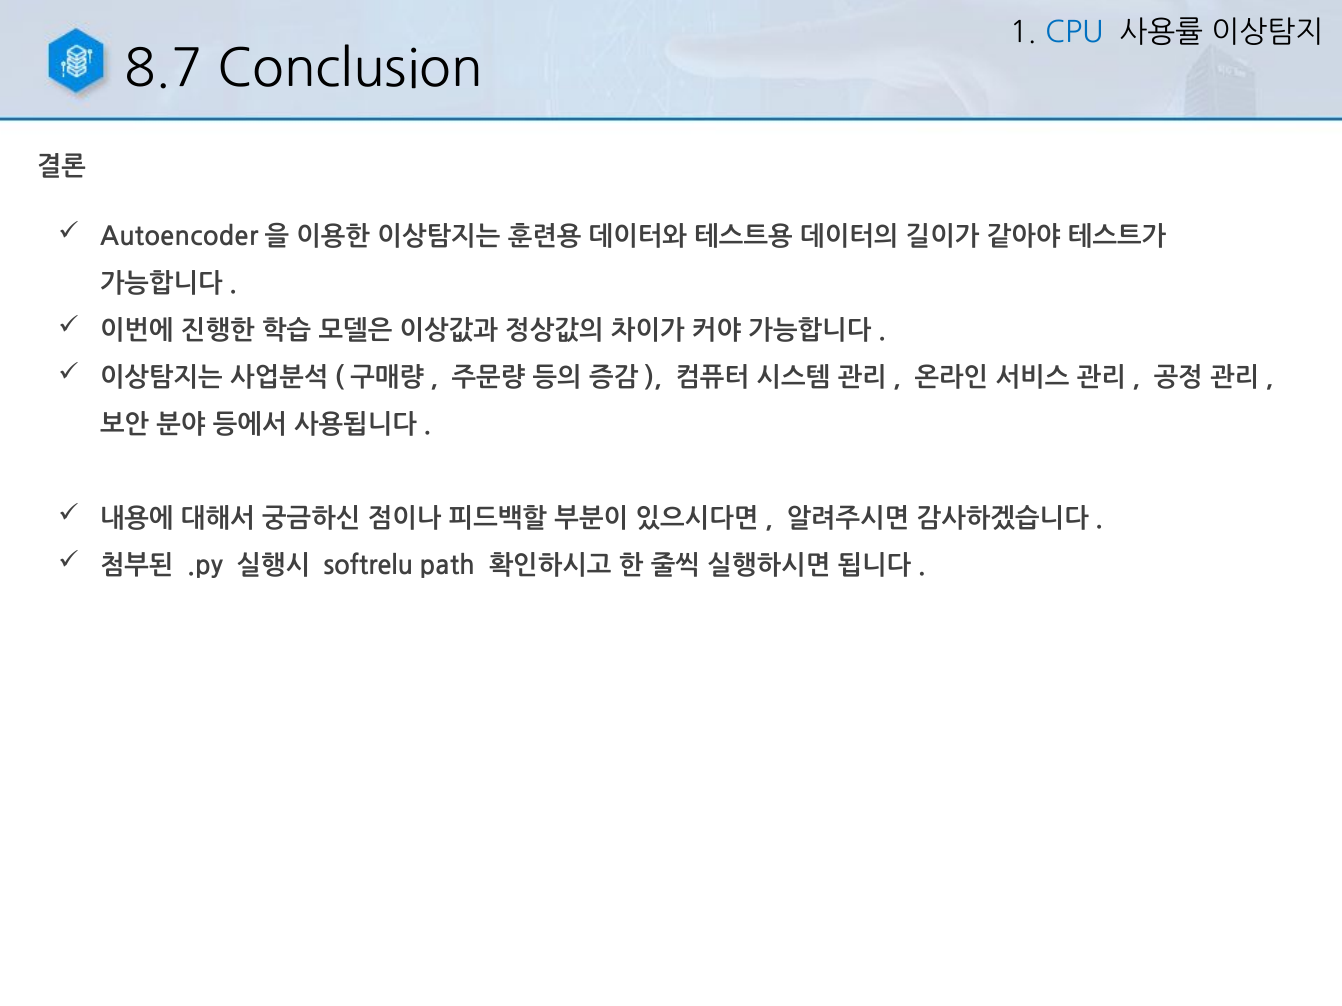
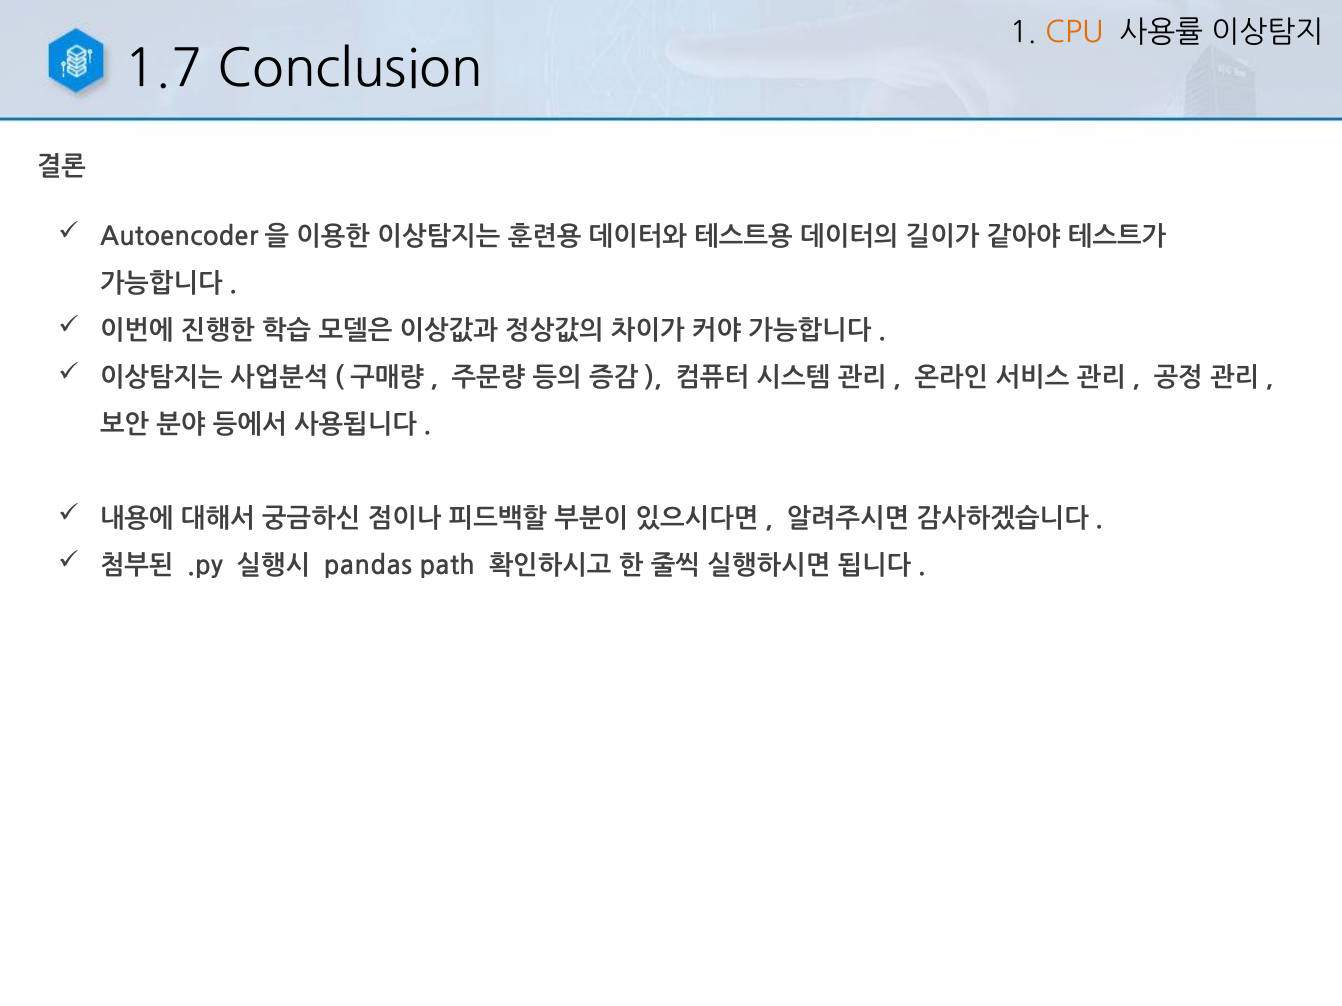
CPU colour: blue -> orange (1075, 33)
8.7: 8.7 -> 1.7 (164, 69)
softrelu: softrelu -> pandas (368, 566)
